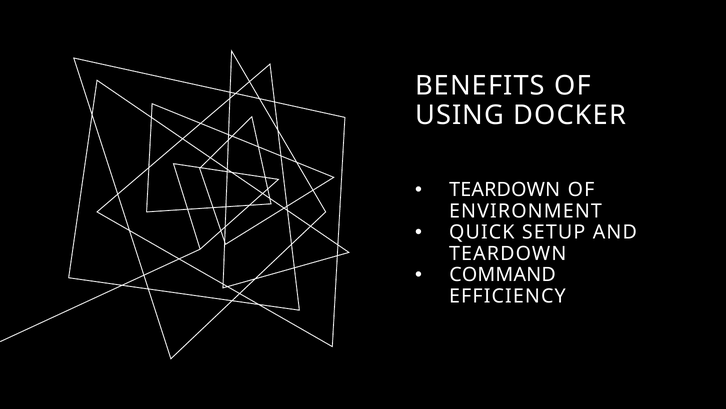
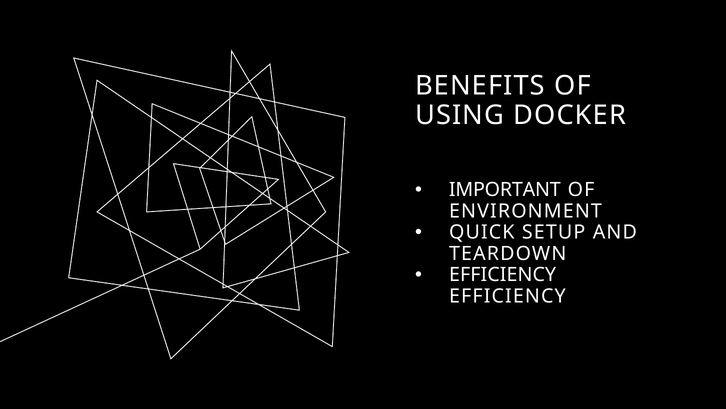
TEARDOWN: TEARDOWN -> IMPORTANT (505, 190)
COMMAND: COMMAND -> EFFICIENCY (503, 274)
